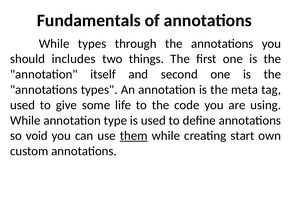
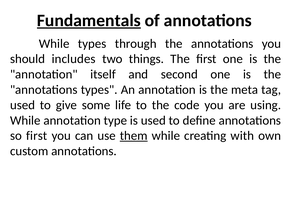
Fundamentals underline: none -> present (89, 21)
so void: void -> first (37, 136)
start: start -> with (242, 136)
